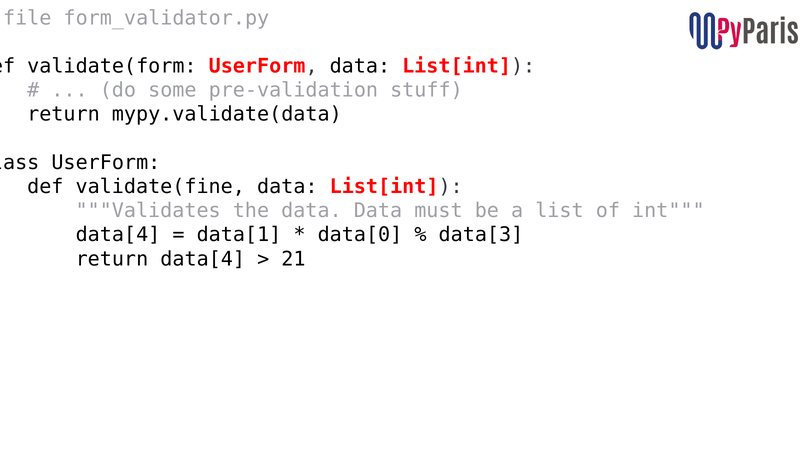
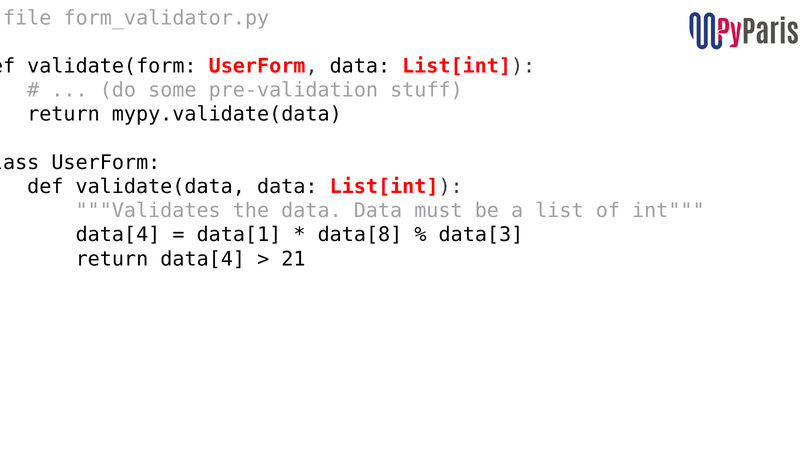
validate(fine: validate(fine -> validate(data (160, 187)
data[0: data[0 -> data[8 (360, 235)
